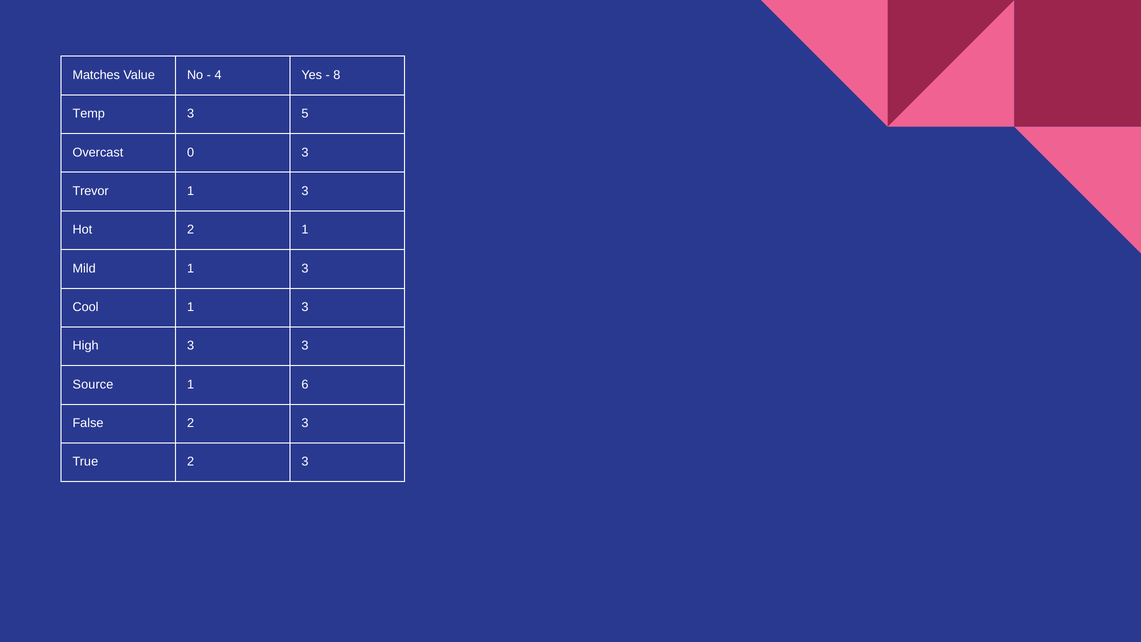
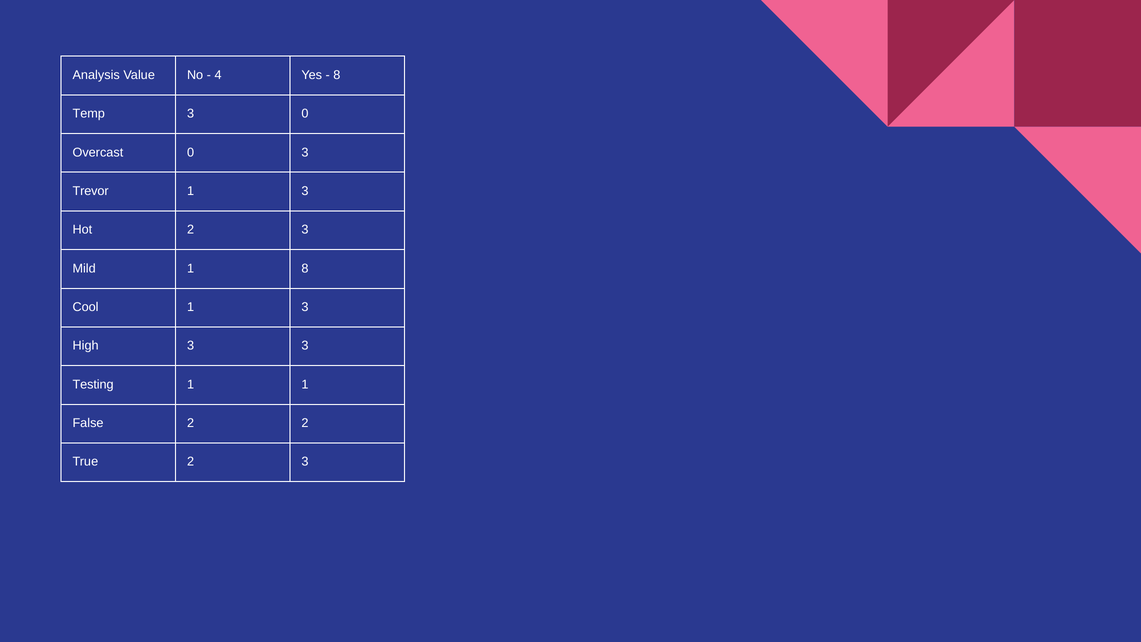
Matches: Matches -> Analysis (96, 75)
3 5: 5 -> 0 (305, 114)
Hot 2 1: 1 -> 3 (305, 230)
Mild 1 3: 3 -> 8 (305, 268)
Source: Source -> Testing (93, 384)
1 6: 6 -> 1 (305, 384)
False 2 3: 3 -> 2 (305, 423)
